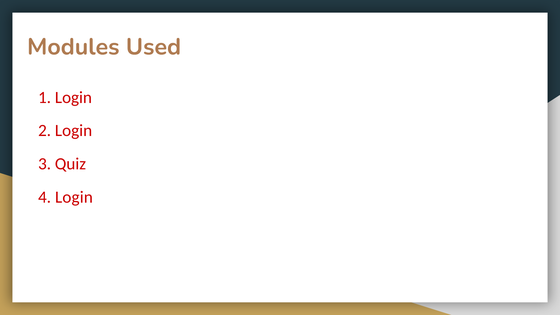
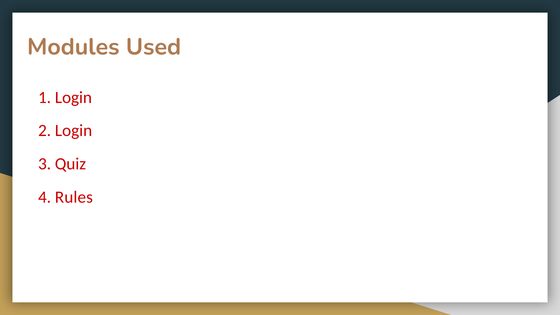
4 Login: Login -> Rules (74, 197)
